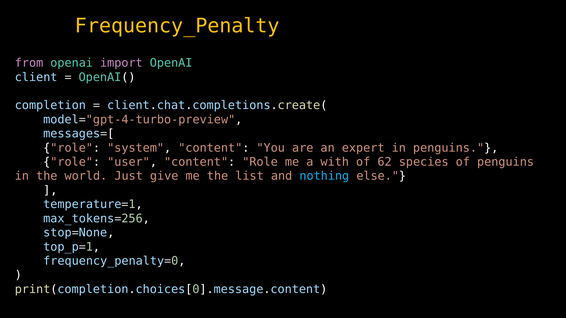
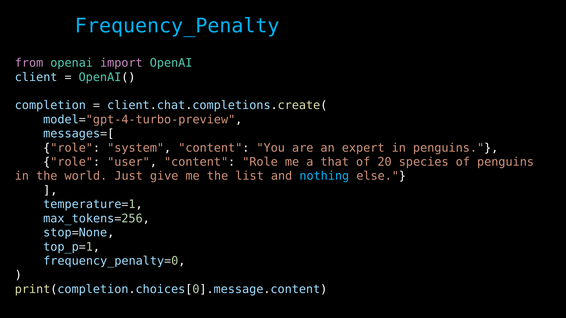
Frequency_Penalty colour: yellow -> light blue (177, 26)
with: with -> that (335, 162)
62: 62 -> 20 (385, 162)
